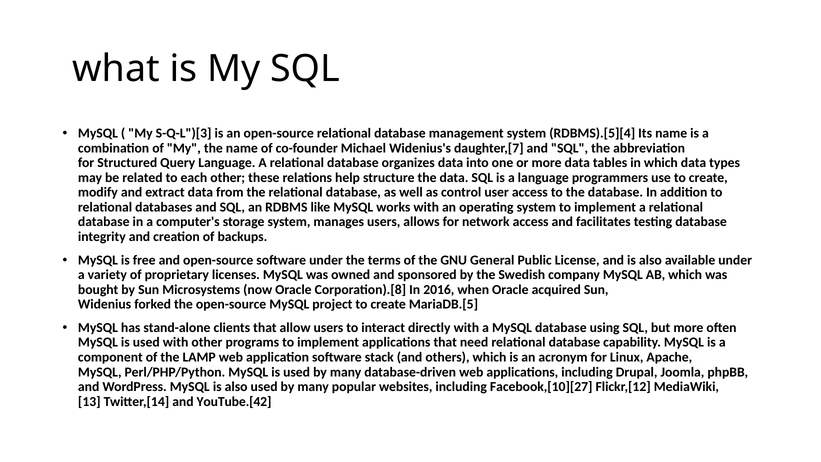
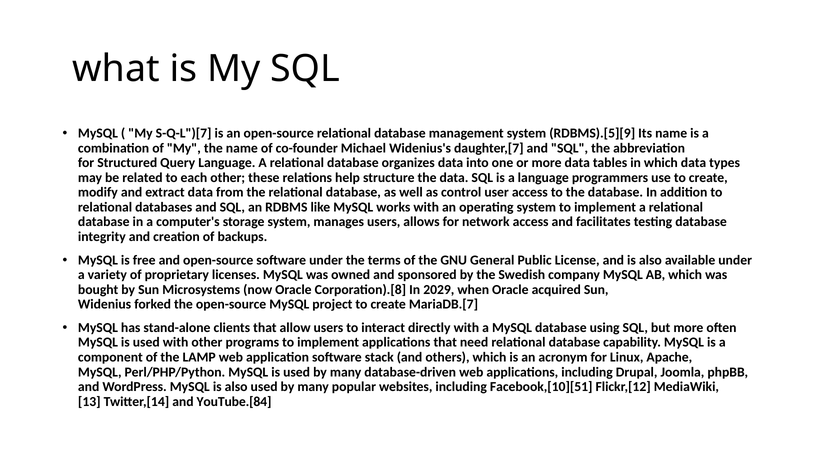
S-Q-L")[3: S-Q-L")[3 -> S-Q-L")[7 (184, 133)
RDBMS).[5][4: RDBMS).[5][4 -> RDBMS).[5][9 (592, 133)
2016: 2016 -> 2029 (439, 289)
MariaDB.[5: MariaDB.[5 -> MariaDB.[7 (443, 304)
Facebook,[10][27: Facebook,[10][27 -> Facebook,[10][51 (541, 387)
YouTube.[42: YouTube.[42 -> YouTube.[84 (234, 401)
